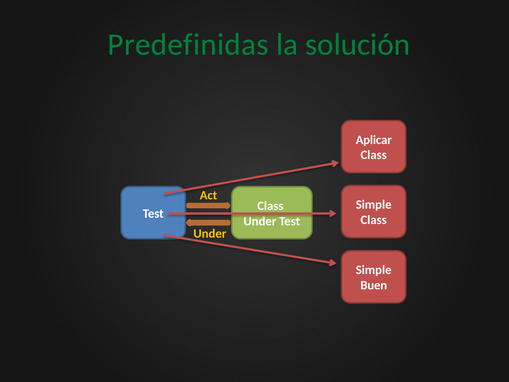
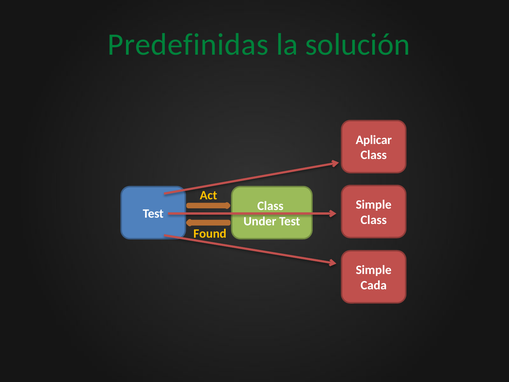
Under: Under -> Found (210, 233)
Buen: Buen -> Cada (374, 285)
